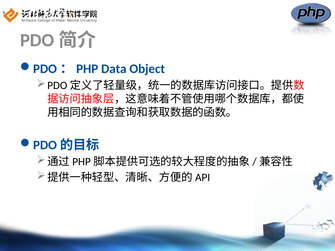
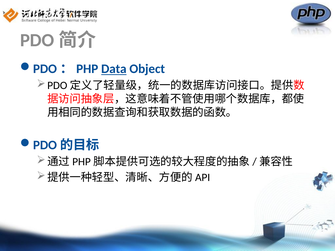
Data underline: none -> present (114, 69)
